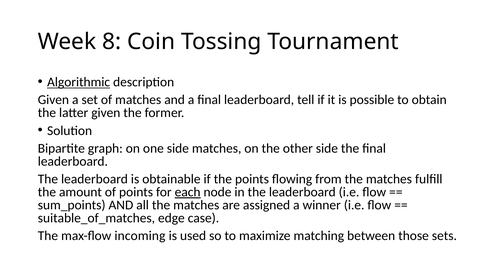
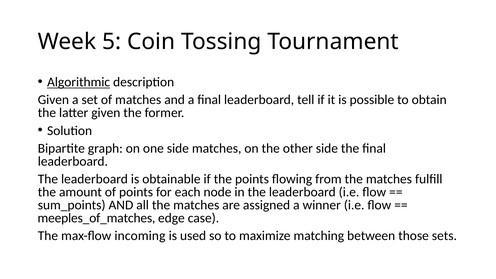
8: 8 -> 5 (112, 42)
each underline: present -> none (188, 192)
suitable_of_matches: suitable_of_matches -> meeples_of_matches (96, 218)
